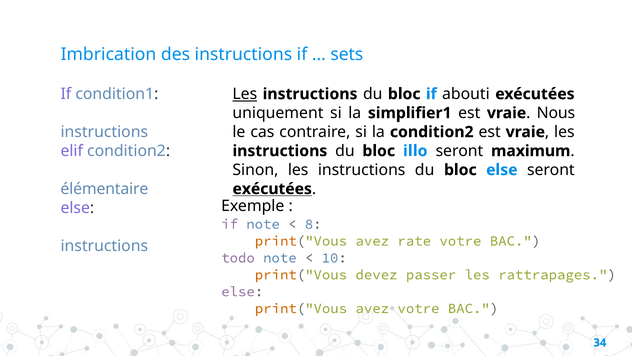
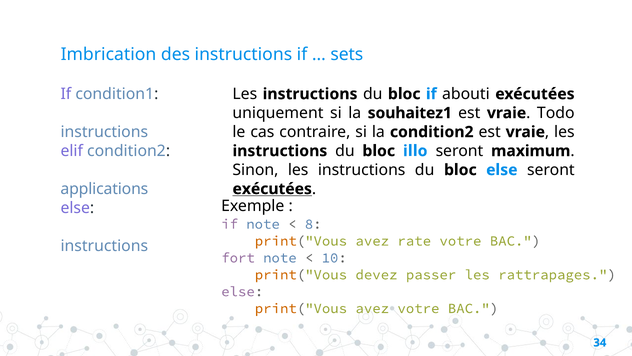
Les underline: present -> none (245, 94)
simplifier1: simplifier1 -> souhaitez1 (410, 113)
Nous: Nous -> Todo (556, 113)
élémentaire: élémentaire -> applications (104, 189)
todo: todo -> fort (238, 257)
